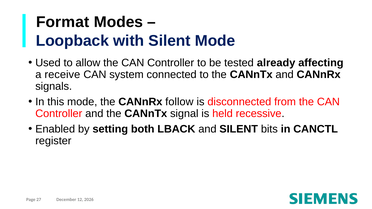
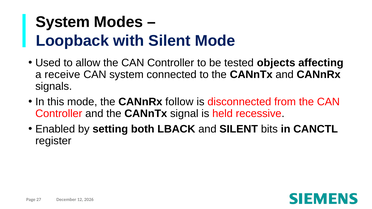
Format: Format -> System (63, 22)
already: already -> objects (276, 63)
